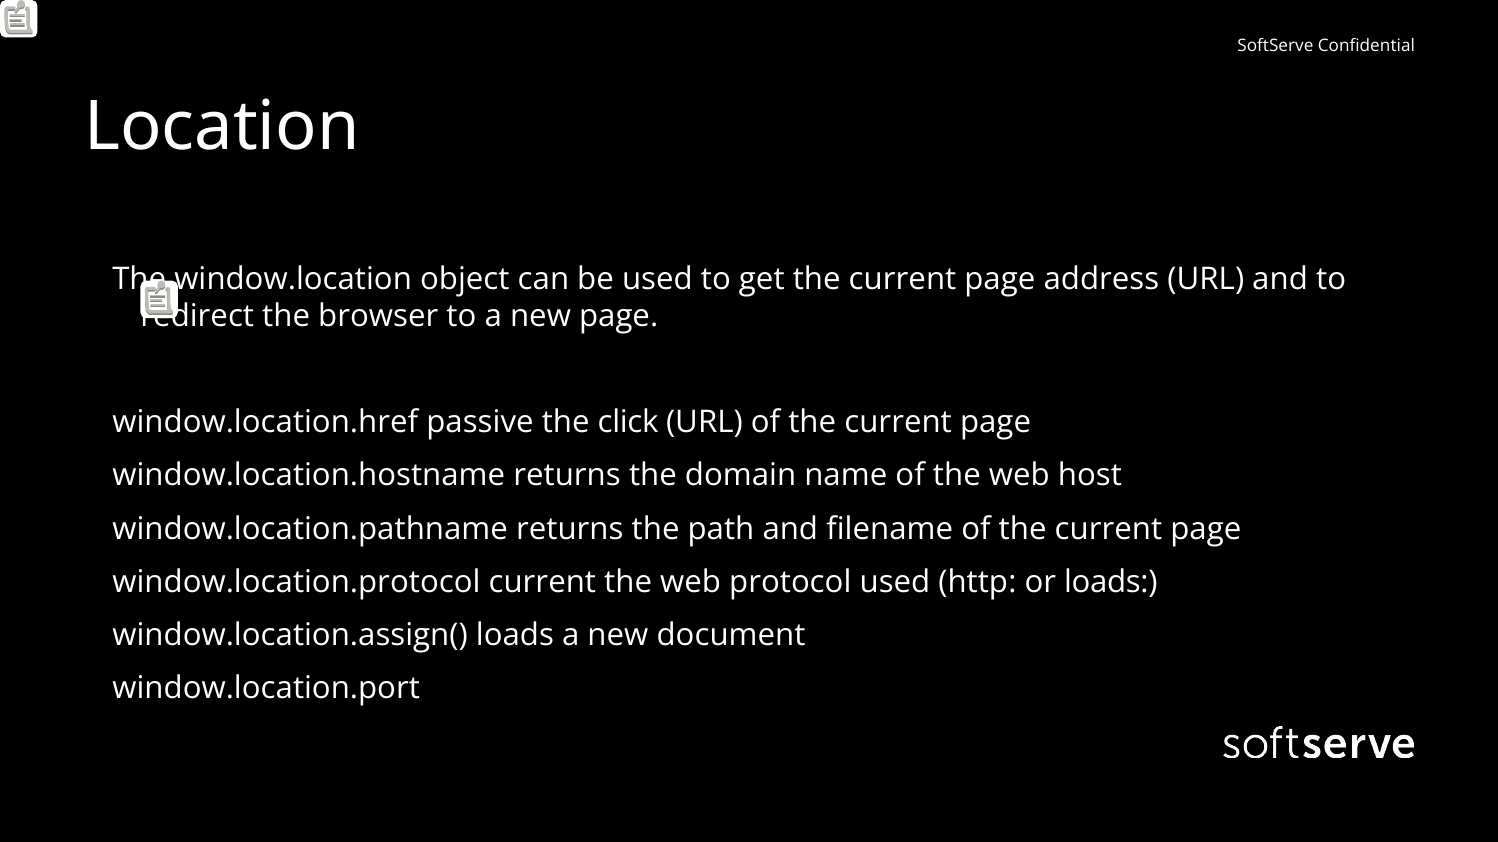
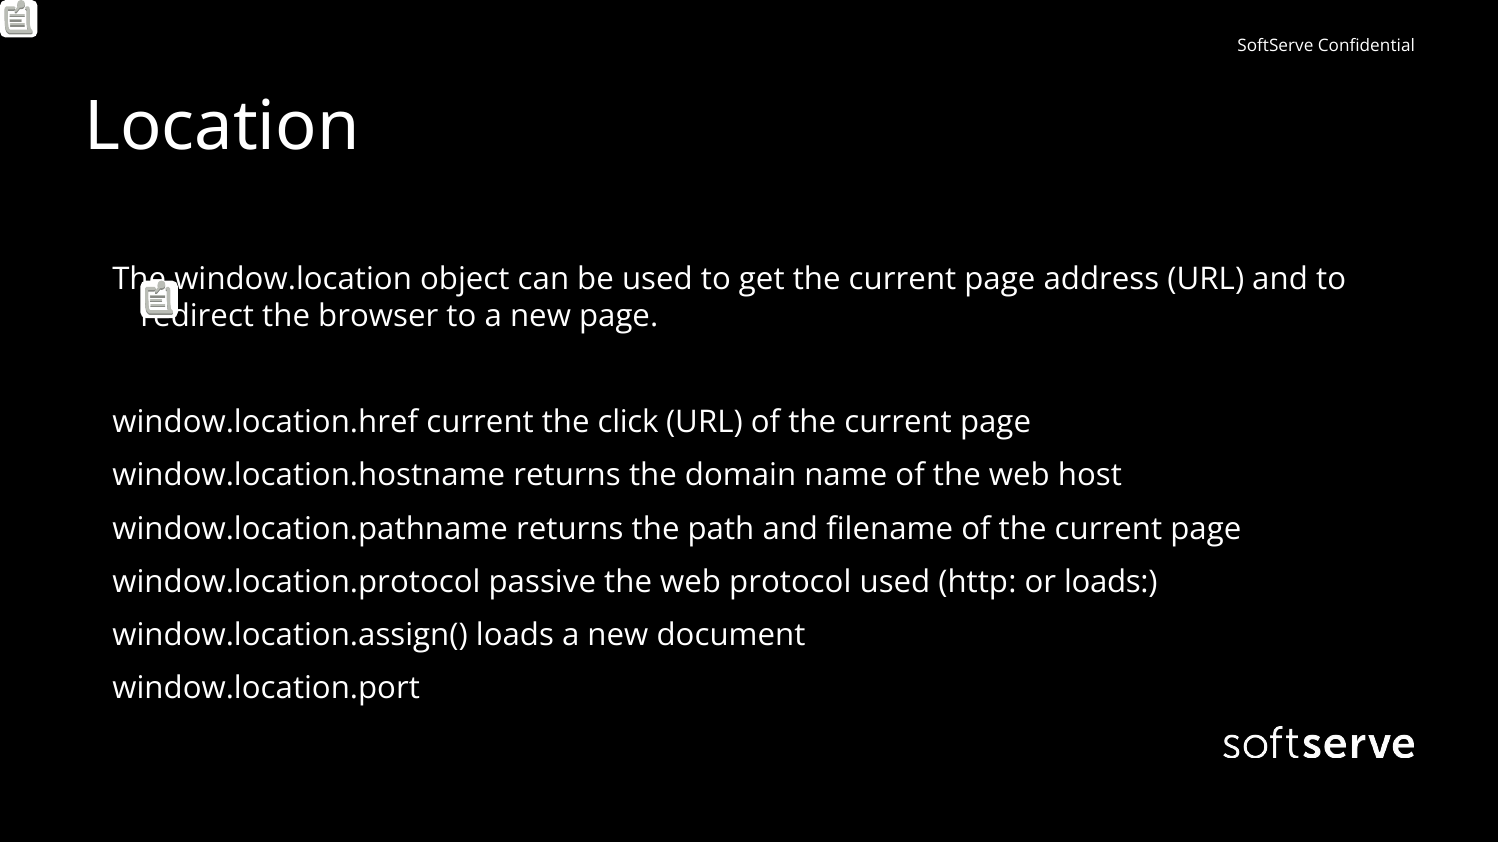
window.location.href passive: passive -> current (480, 423)
window.location.protocol current: current -> passive (542, 582)
